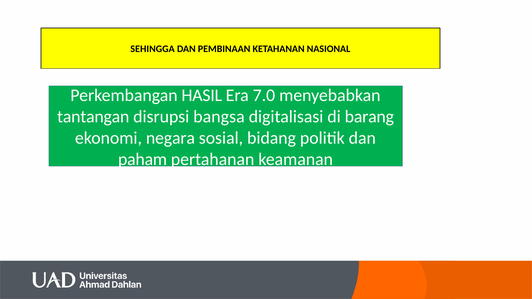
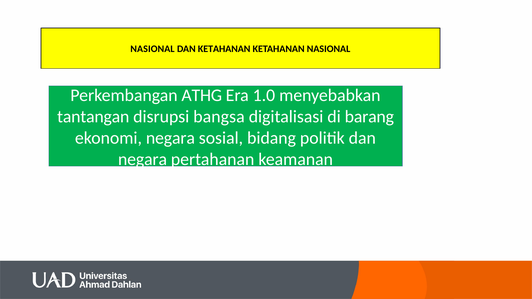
SEHINGGA: SEHINGGA -> NASIONAL (153, 49)
DAN PEMBINAAN: PEMBINAAN -> KETAHANAN (224, 49)
HASIL: HASIL -> ATHG (202, 95)
7.0: 7.0 -> 1.0 (264, 95)
paham: paham -> negara (143, 159)
